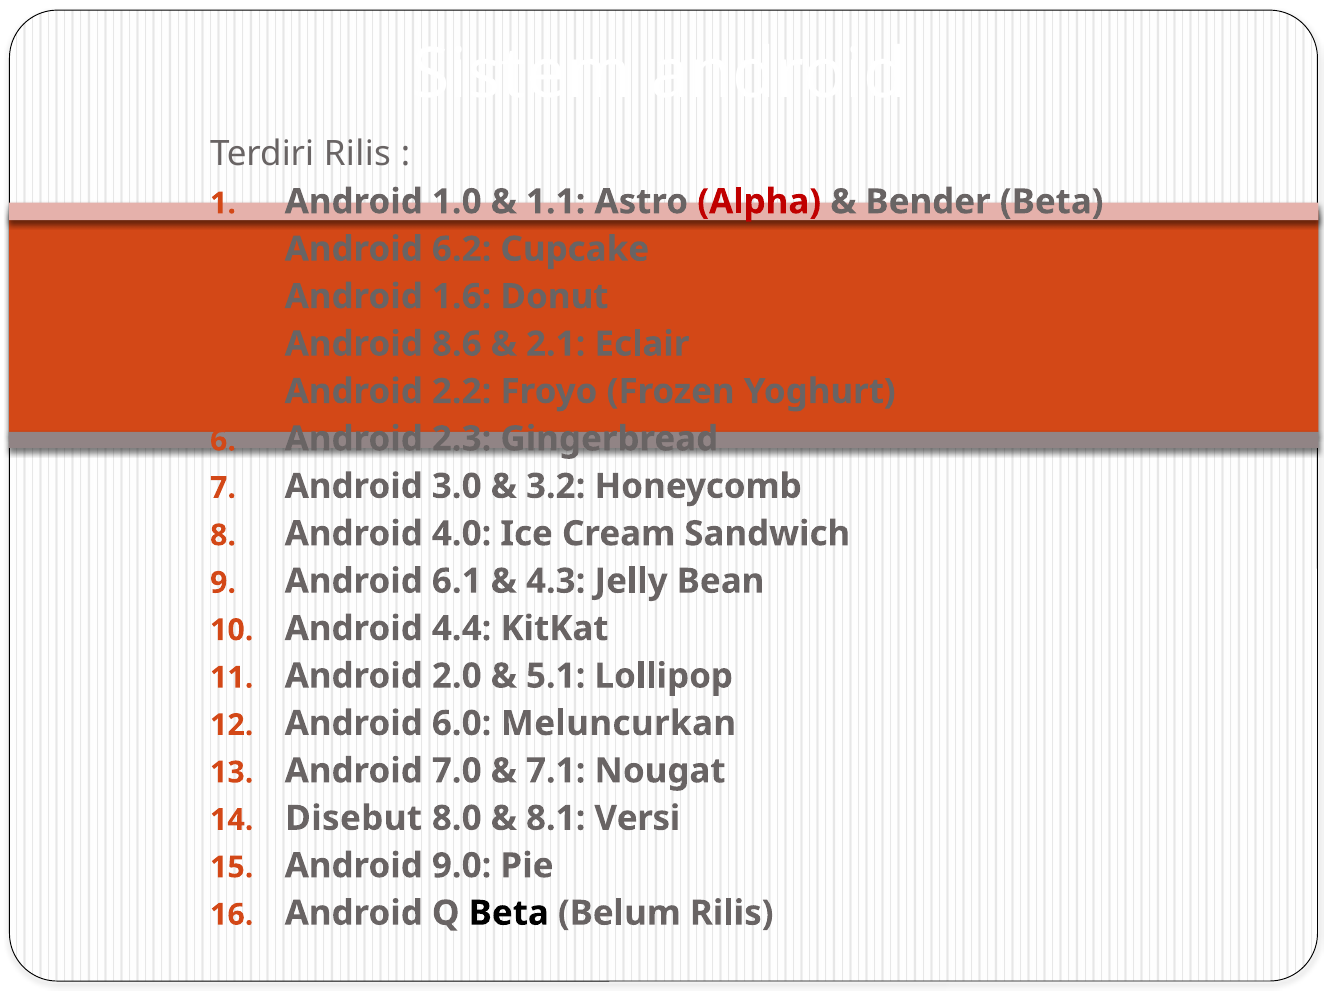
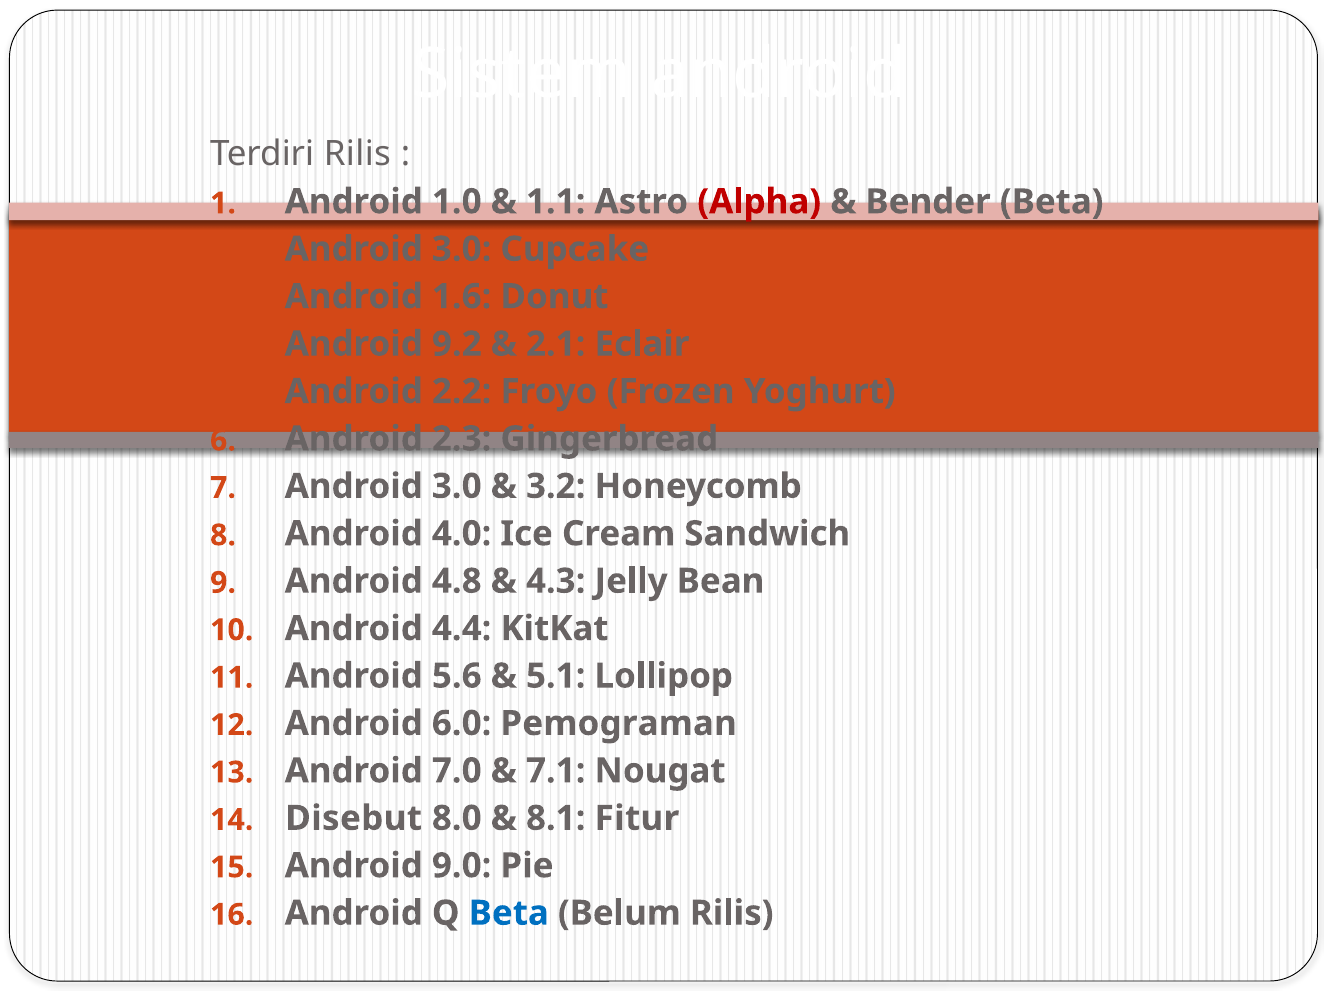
6.2: 6.2 -> 3.0 (462, 249)
8.6: 8.6 -> 9.2 (457, 344)
6.1: 6.1 -> 4.8 (457, 581)
2.0: 2.0 -> 5.6 (457, 676)
Meluncurkan: Meluncurkan -> Pemograman (619, 724)
Versi: Versi -> Fitur (637, 819)
Beta colour: black -> blue (509, 913)
